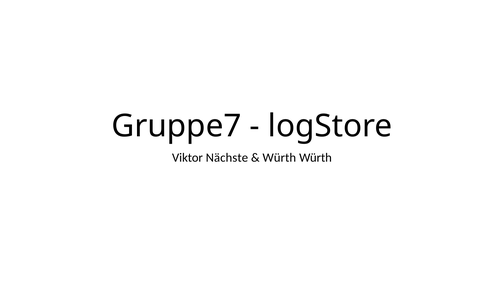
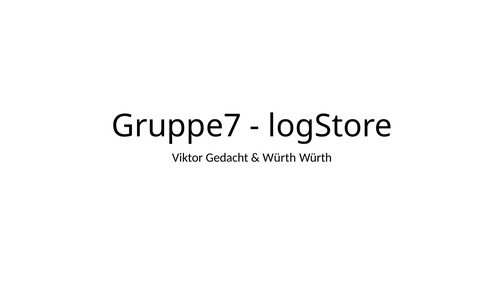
Nächste: Nächste -> Gedacht (227, 158)
